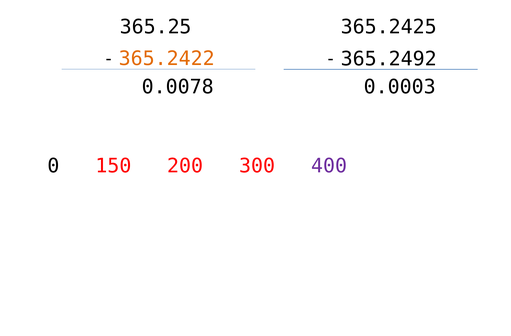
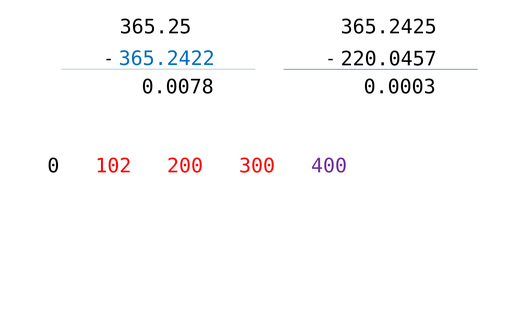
365.2422 colour: orange -> blue (167, 59)
365.2492: 365.2492 -> 220.0457 (389, 59)
150: 150 -> 102 (113, 166)
